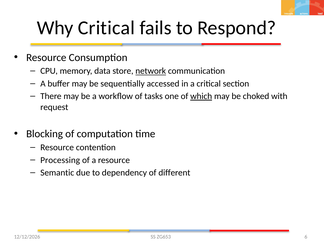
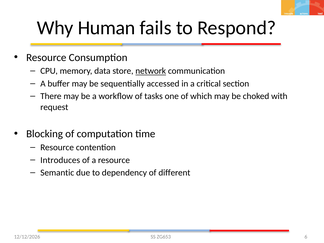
Why Critical: Critical -> Human (107, 28)
which underline: present -> none (201, 96)
Processing: Processing -> Introduces (60, 160)
